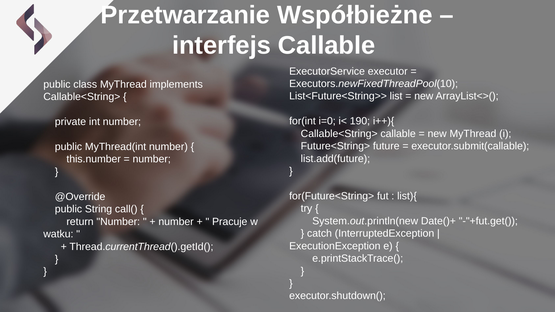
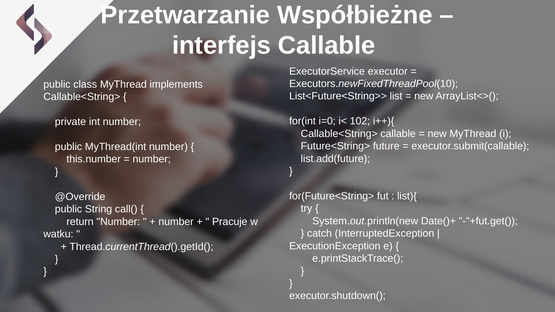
190: 190 -> 102 (360, 121)
